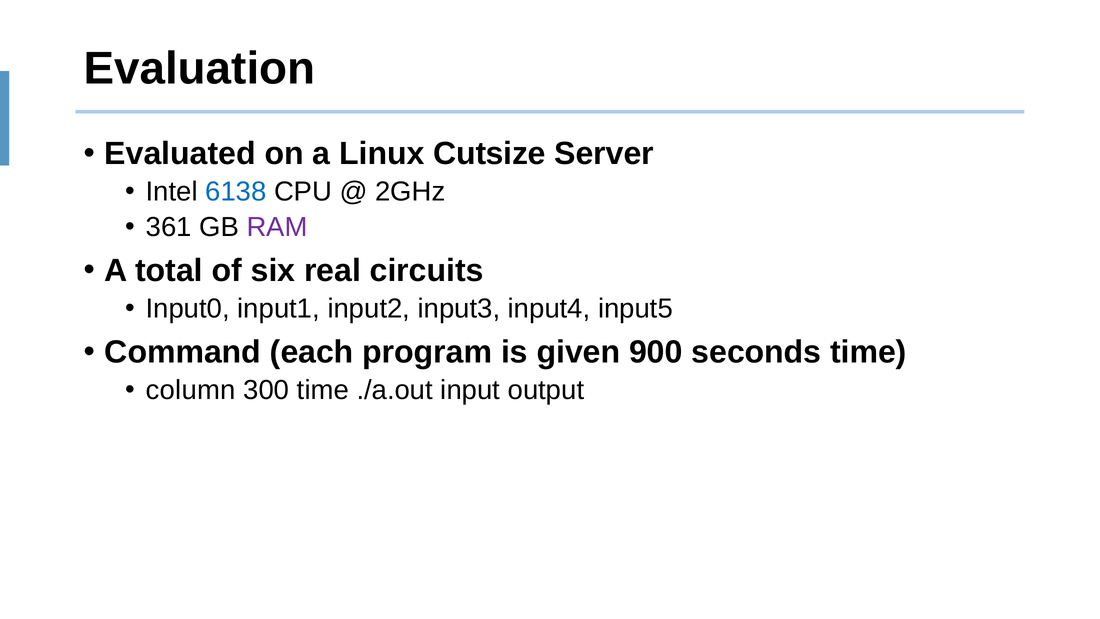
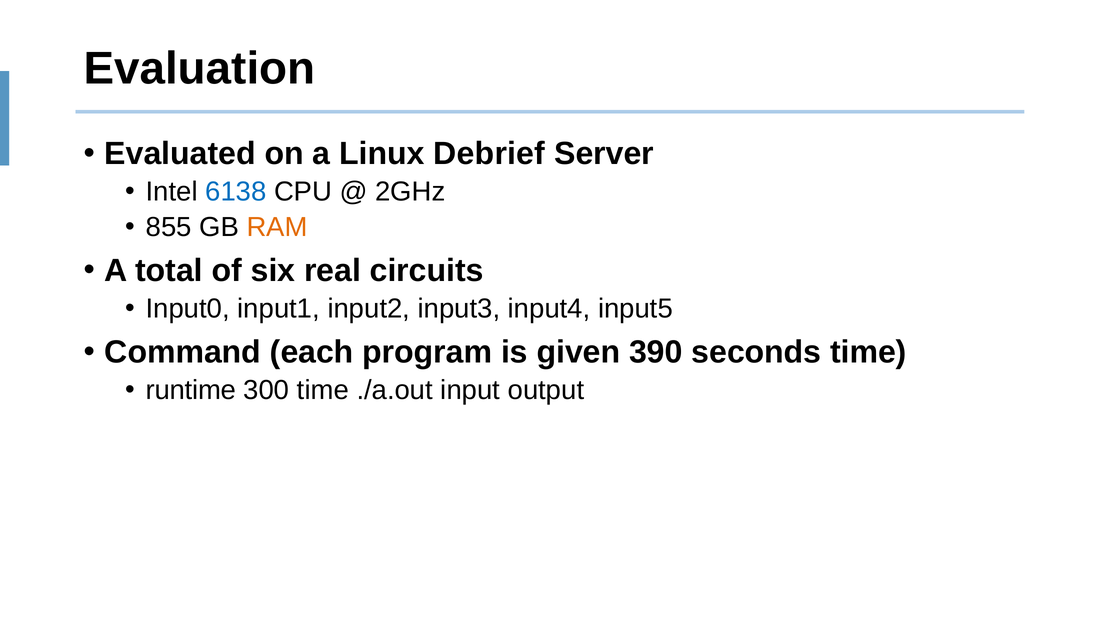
Cutsize: Cutsize -> Debrief (489, 154)
361: 361 -> 855 (169, 227)
RAM colour: purple -> orange (277, 227)
900: 900 -> 390 (656, 352)
column: column -> runtime (191, 390)
